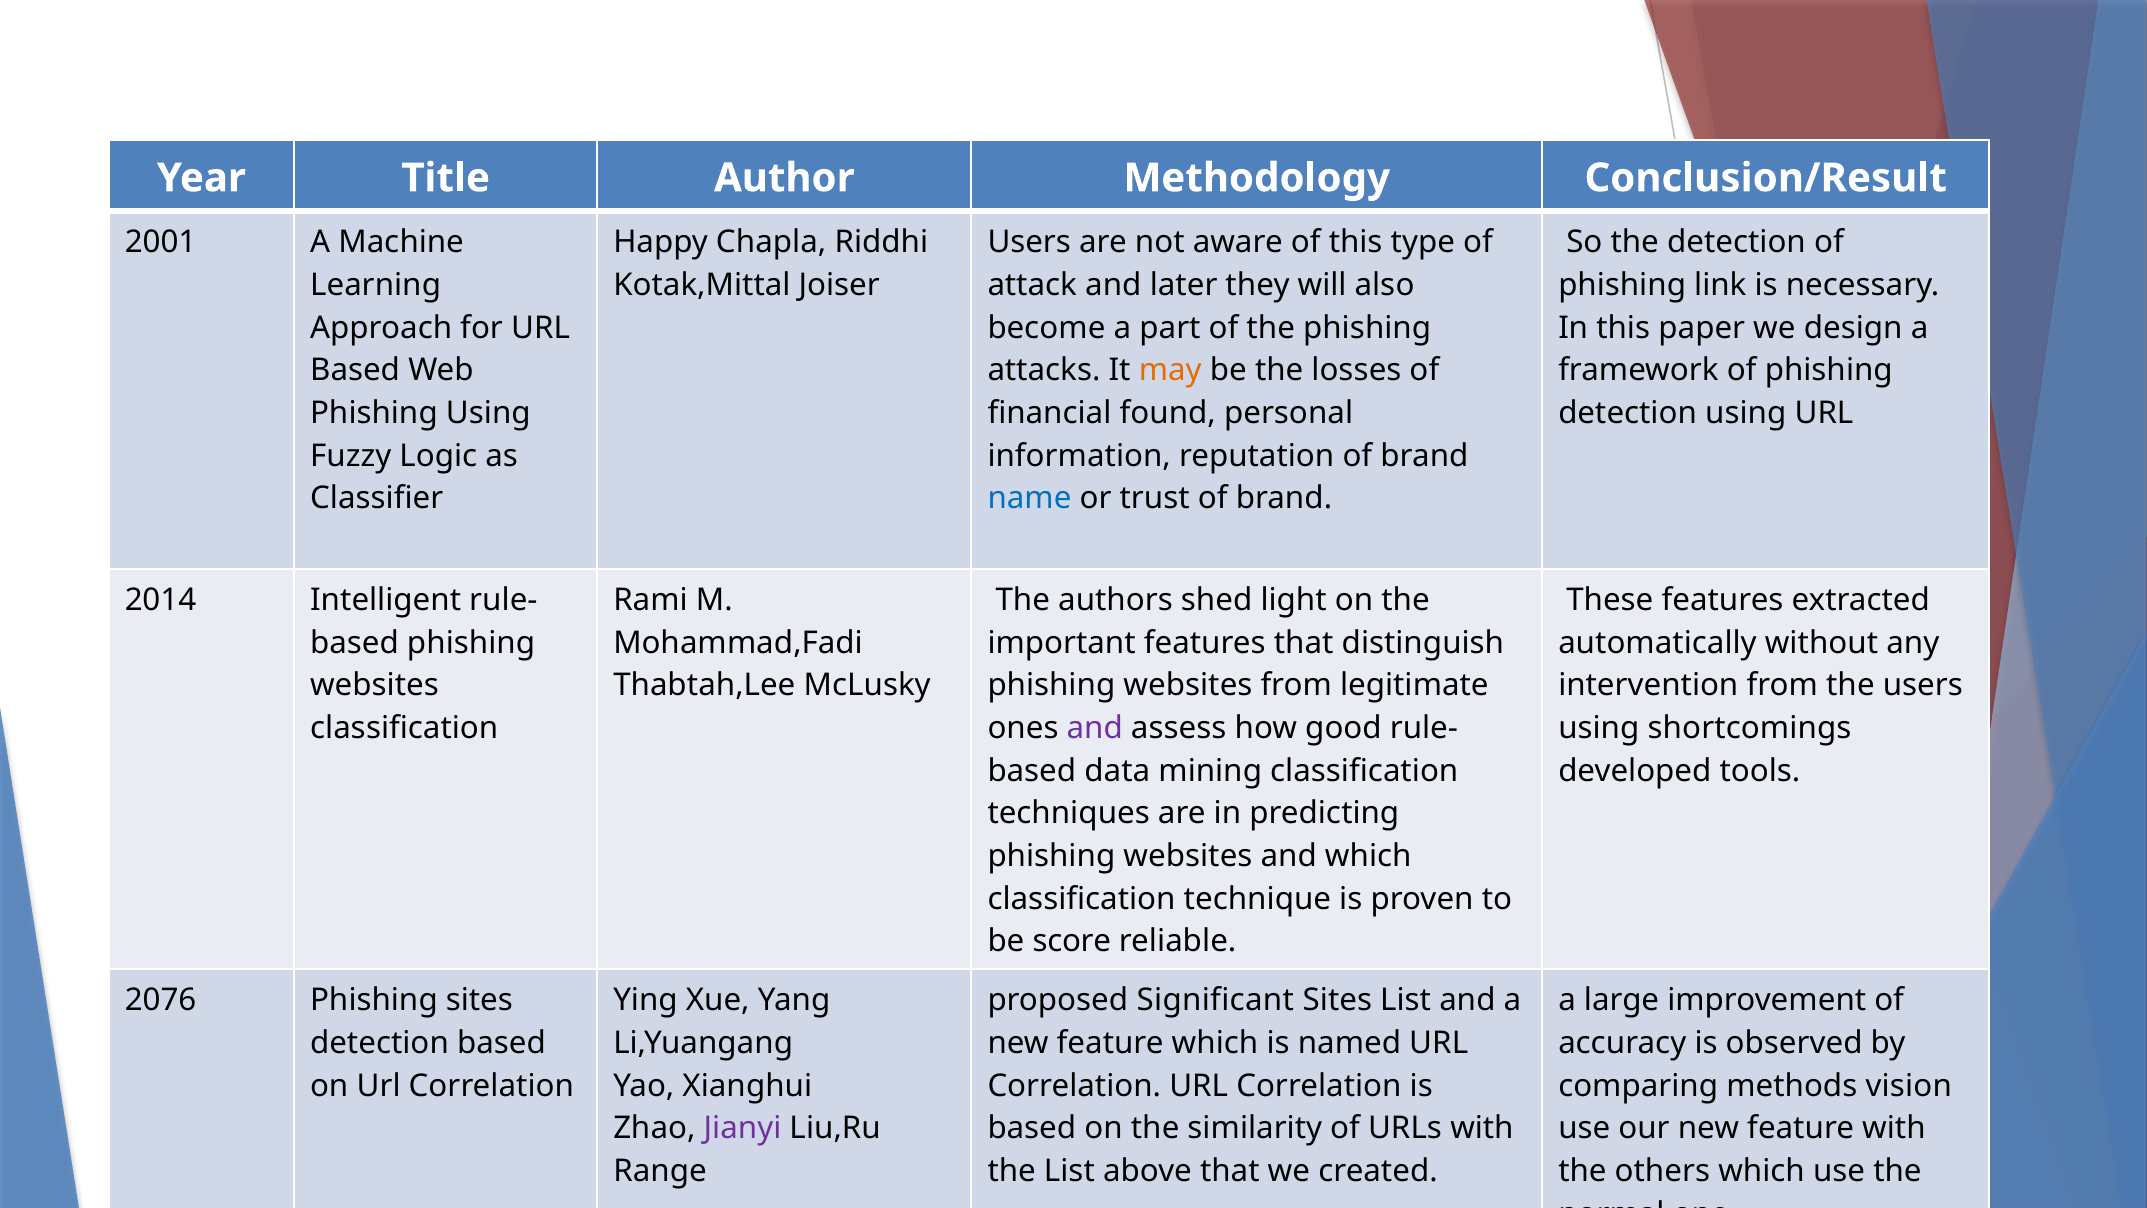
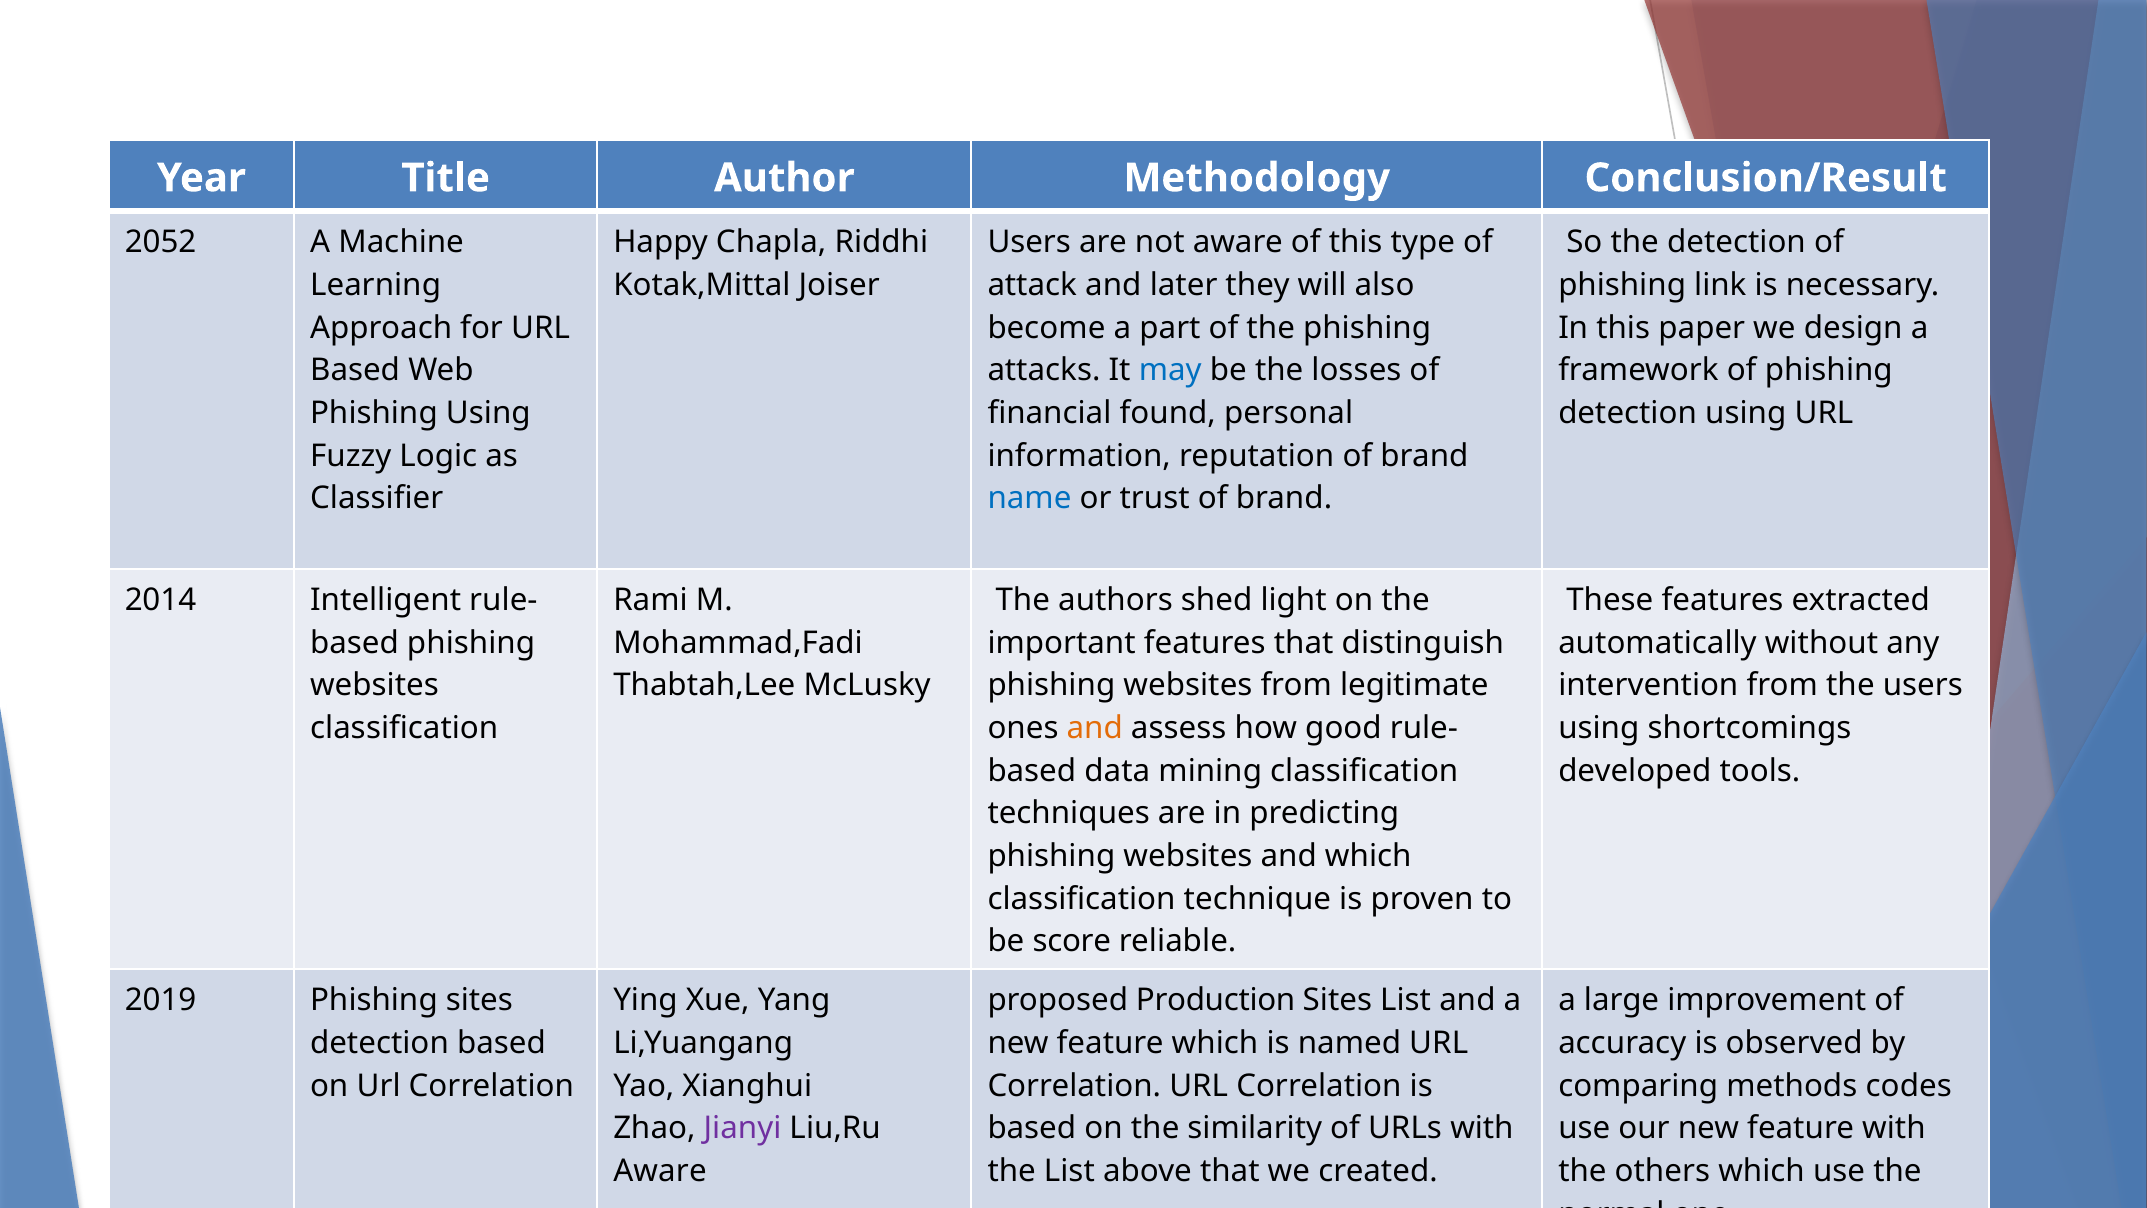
2001: 2001 -> 2052 (161, 242)
may colour: orange -> blue (1170, 370)
and colour: purple -> orange (1095, 728)
2076: 2076 -> 2019 (161, 1000)
Significant: Significant -> Production (1216, 1000)
vision: vision -> codes (1909, 1085)
Range: Range -> Aware (660, 1171)
